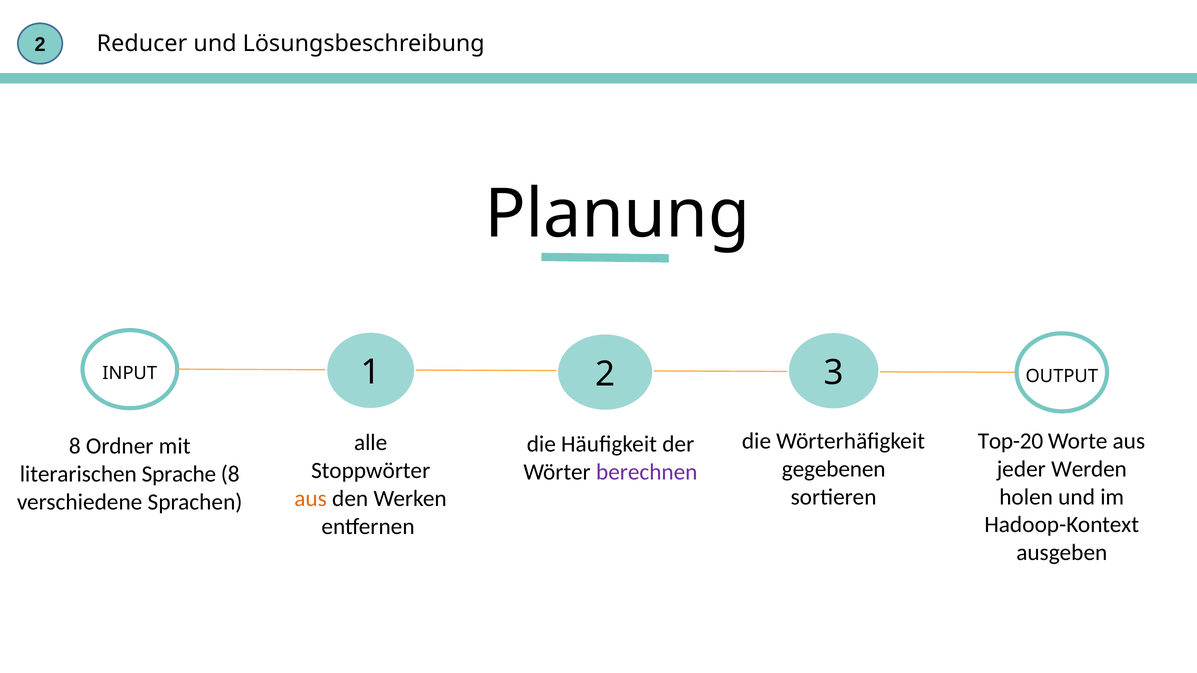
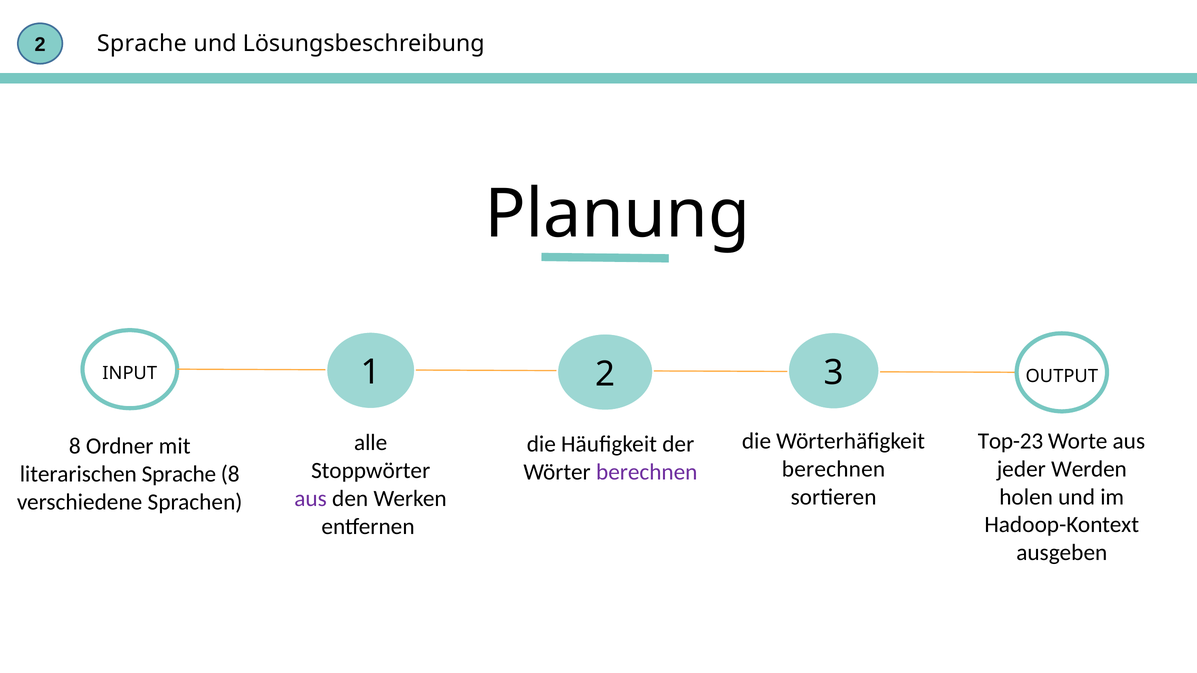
Reducer: Reducer -> Sprache (142, 43)
Top-20: Top-20 -> Top-23 (1011, 441)
gegebenen: gegebenen -> berechnen (834, 469)
aus colour: orange -> purple (311, 499)
